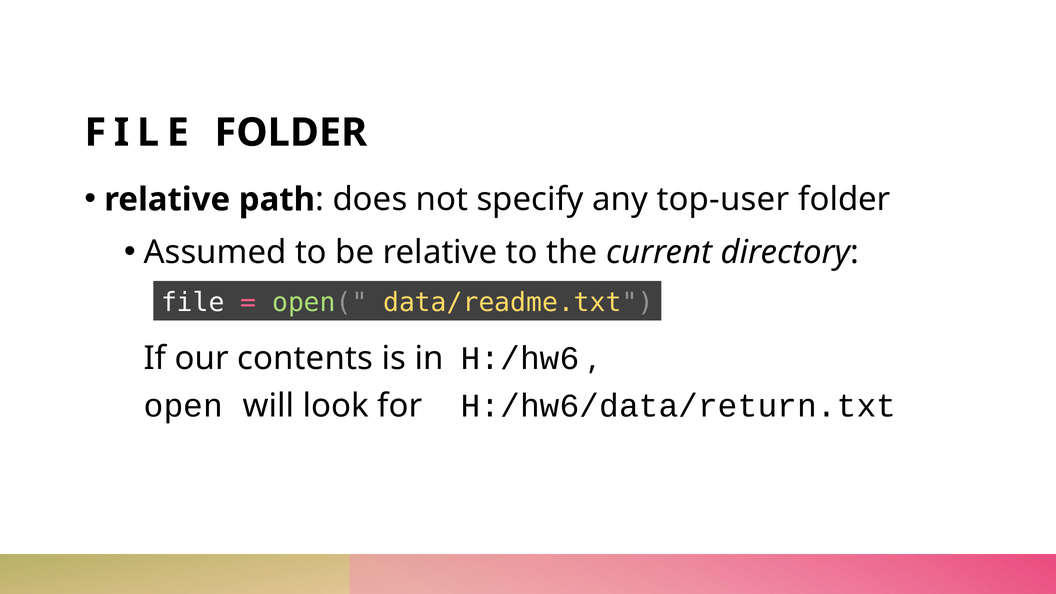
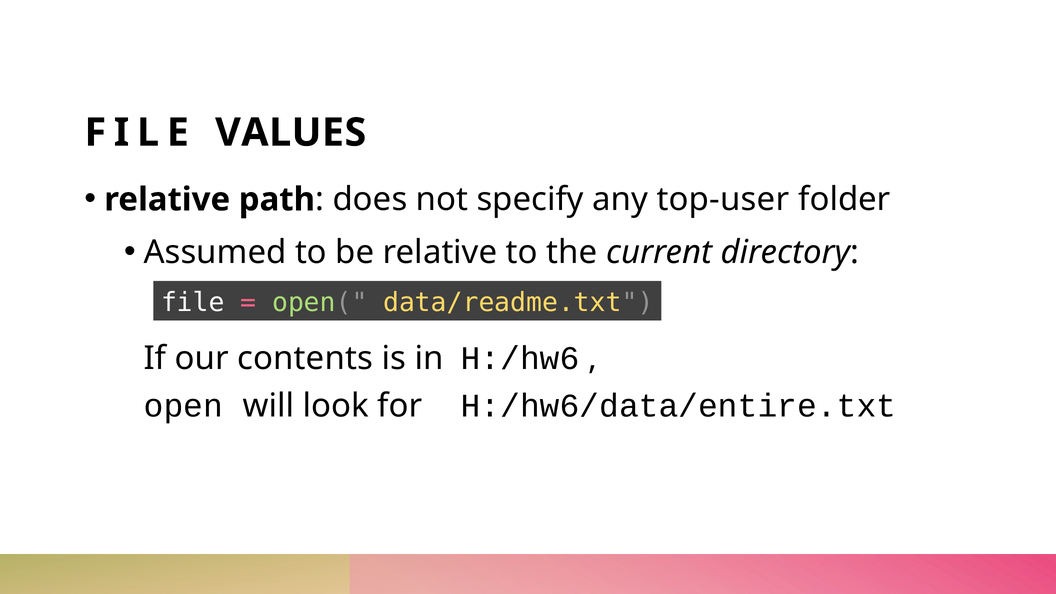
FILE FOLDER: FOLDER -> VALUES (291, 133)
H:/hw6/data/return.txt: H:/hw6/data/return.txt -> H:/hw6/data/entire.txt (678, 406)
